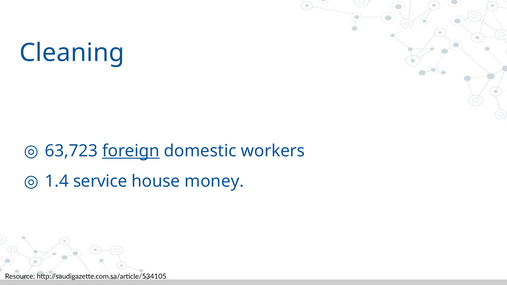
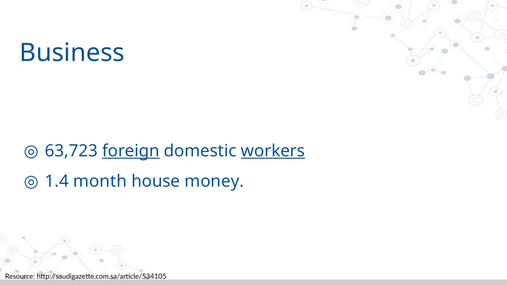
Cleaning: Cleaning -> Business (72, 53)
workers underline: none -> present (273, 151)
service: service -> month (100, 182)
